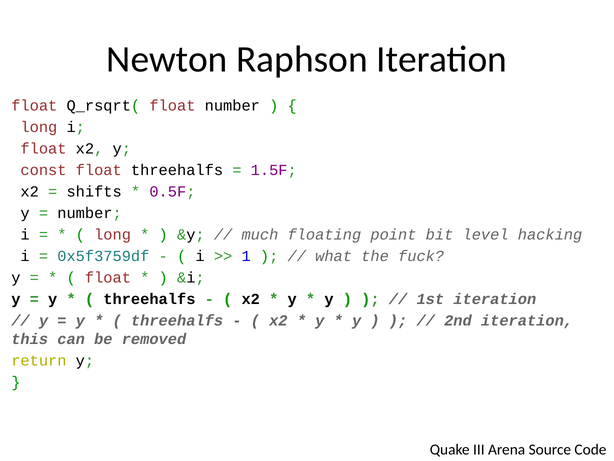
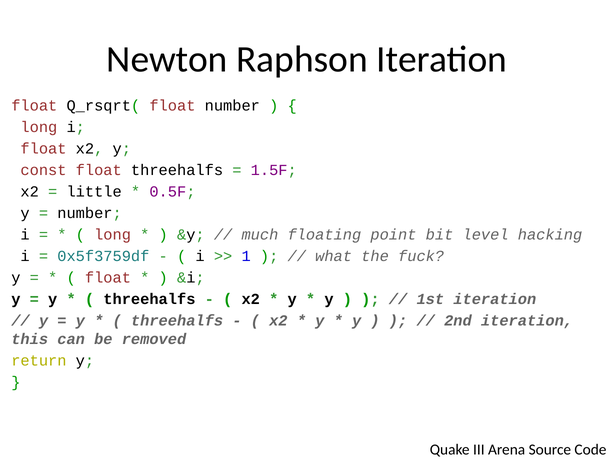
shifts: shifts -> little (94, 191)
